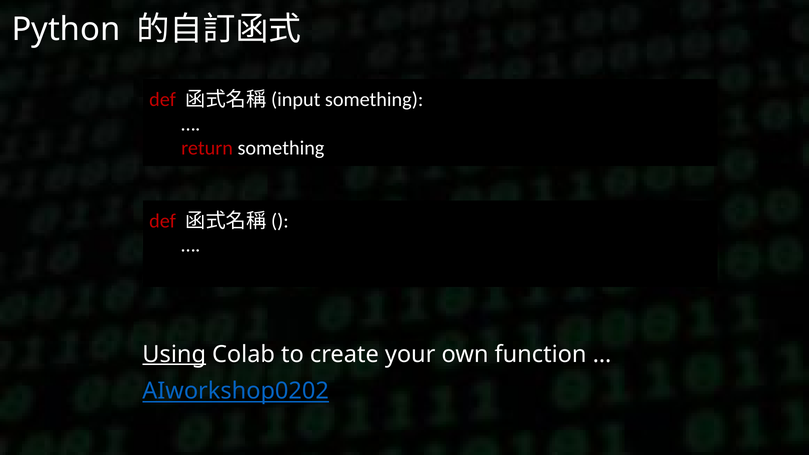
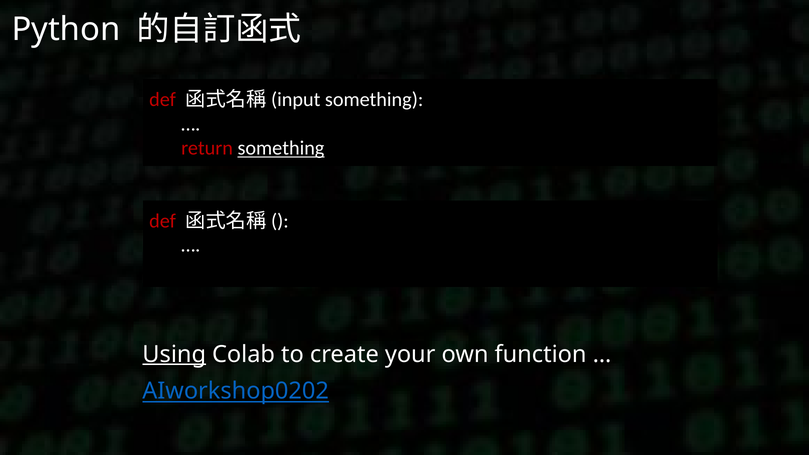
something underline: none -> present (281, 148)
